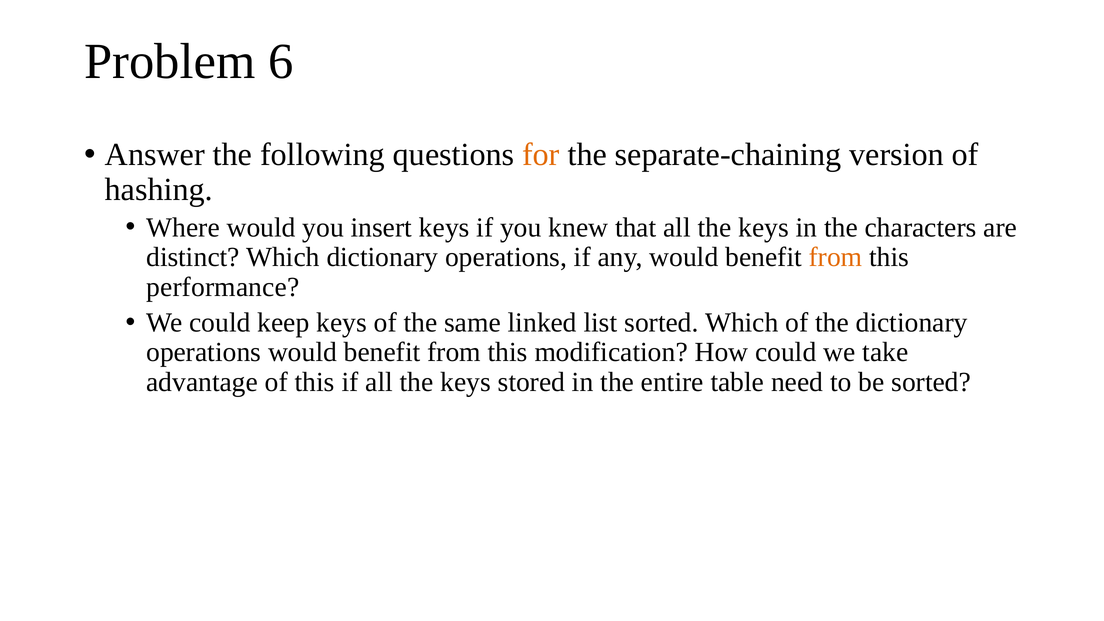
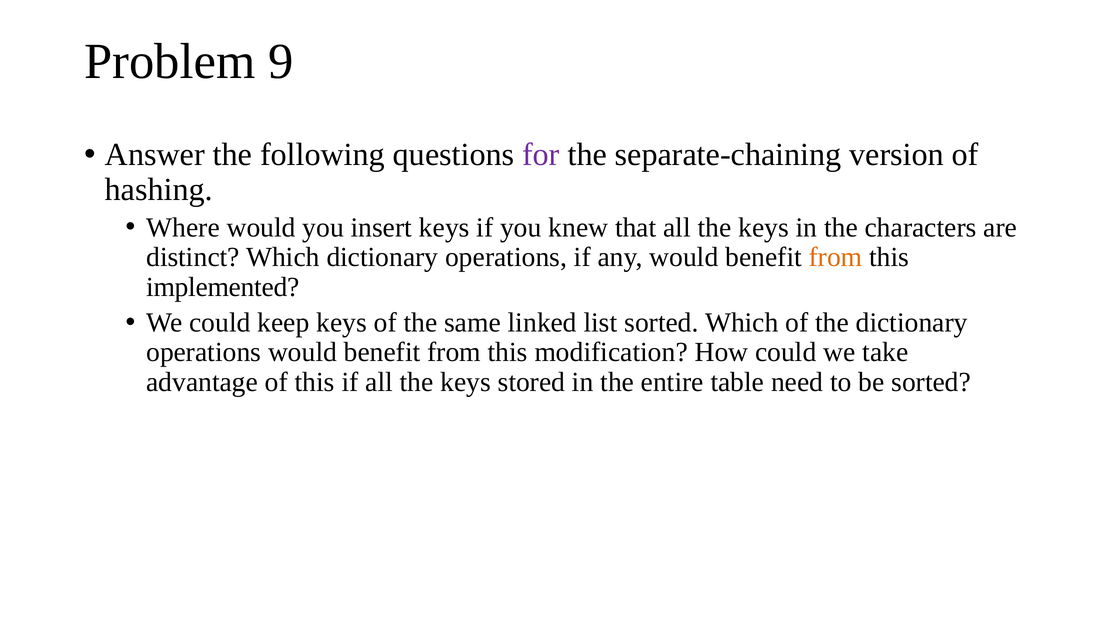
6: 6 -> 9 (281, 61)
for colour: orange -> purple (541, 155)
performance: performance -> implemented (223, 287)
